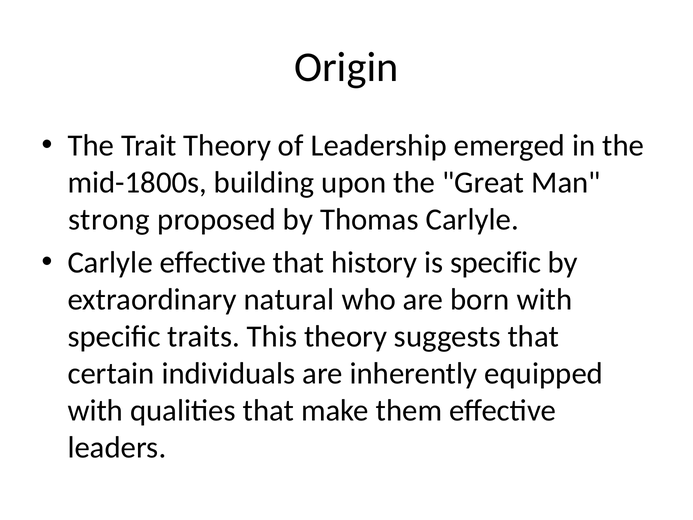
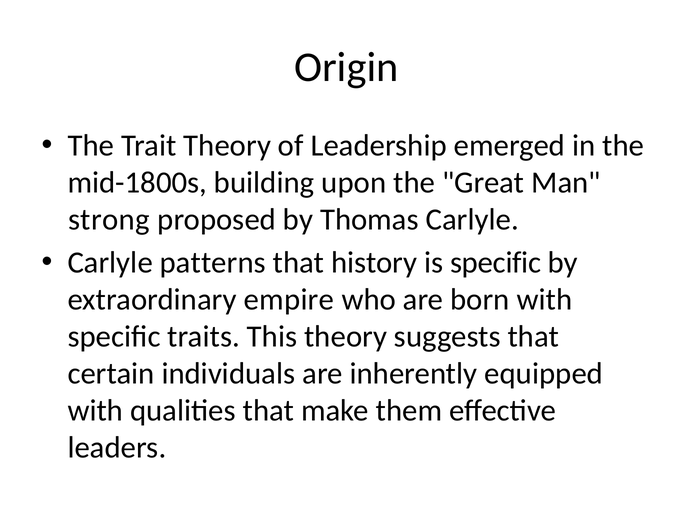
Carlyle effective: effective -> patterns (213, 262)
natural: natural -> empire (289, 299)
